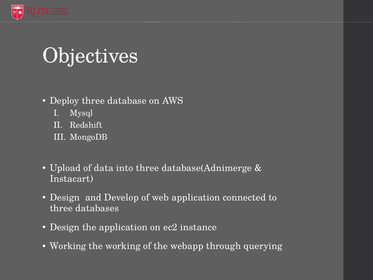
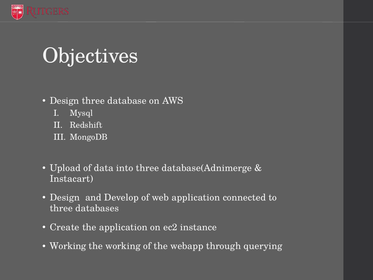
Deploy: Deploy -> Design (64, 101)
Design: Design -> Create (65, 227)
